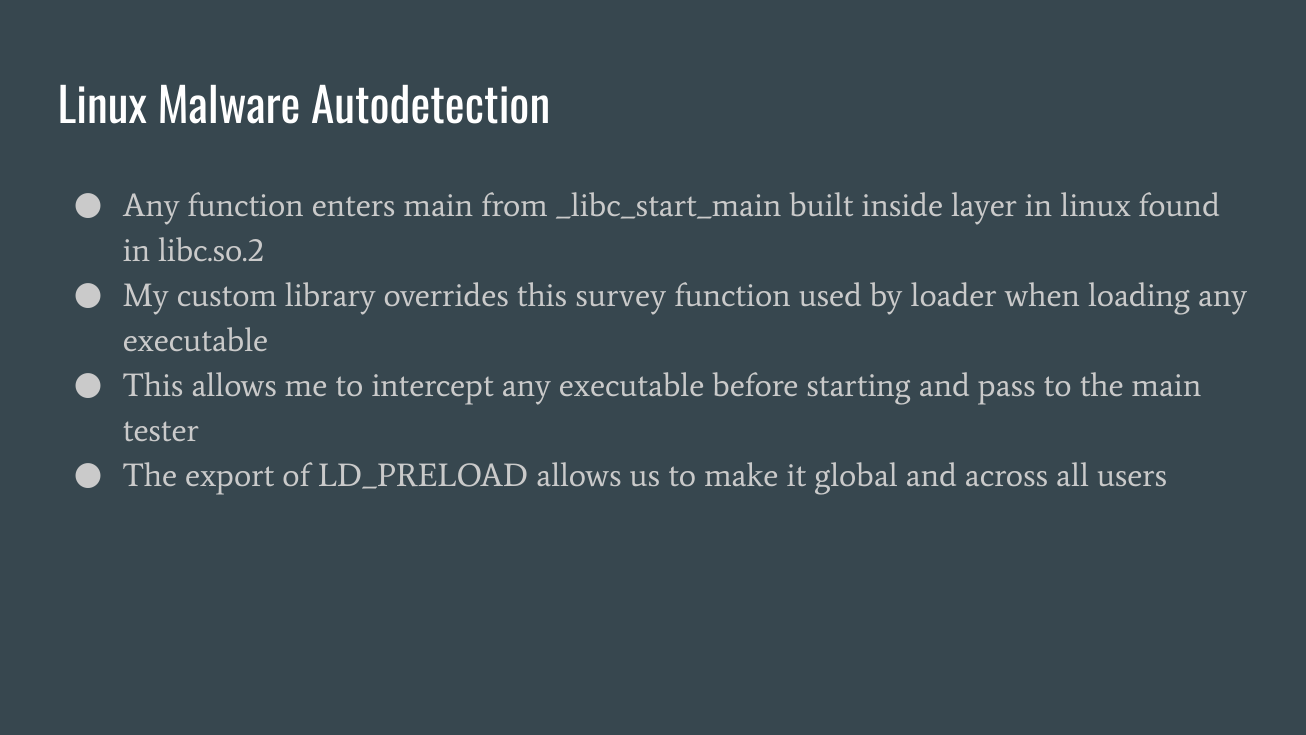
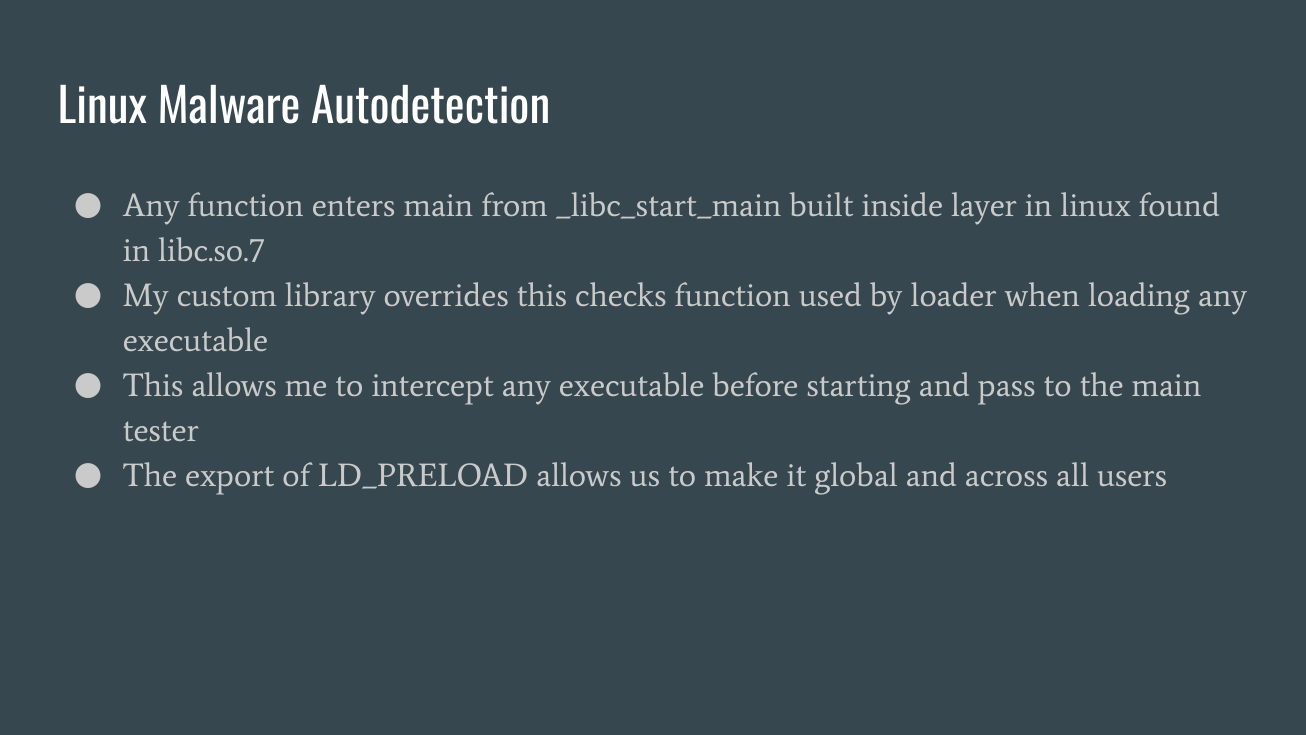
libc.so.2: libc.so.2 -> libc.so.7 (211, 250)
survey: survey -> checks (621, 295)
